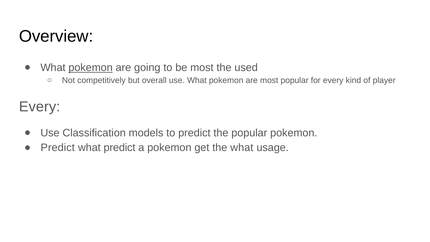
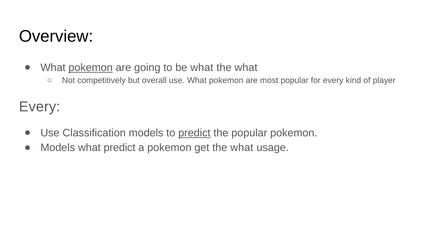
be most: most -> what (202, 68)
used: used -> what (246, 68)
predict underline: none -> present (194, 133)
Predict: Predict -> Models (58, 148)
